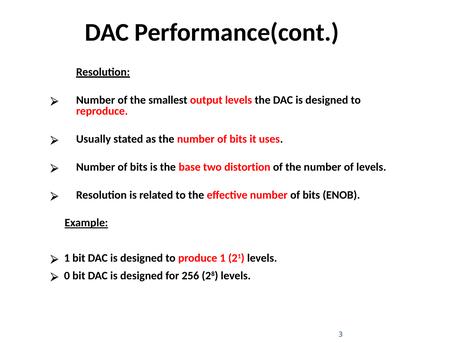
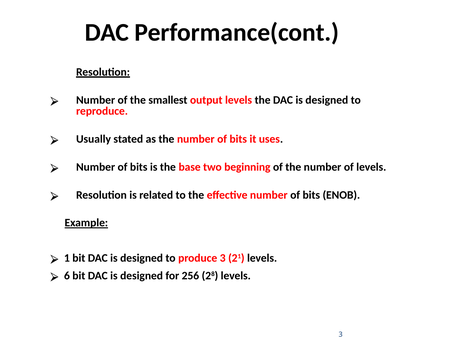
distortion: distortion -> beginning (247, 167)
produce 1: 1 -> 3 (223, 259)
0: 0 -> 6 (67, 276)
